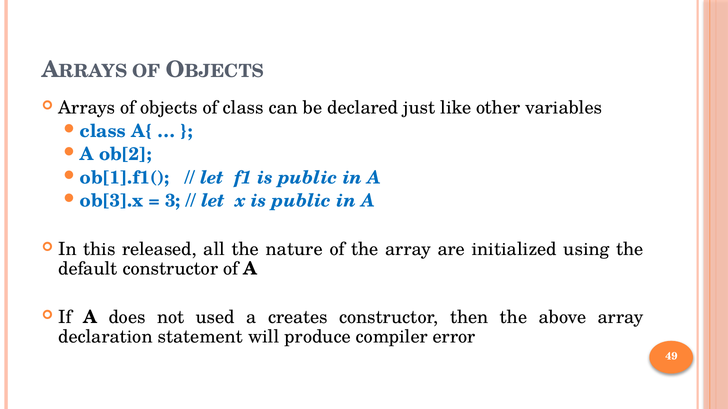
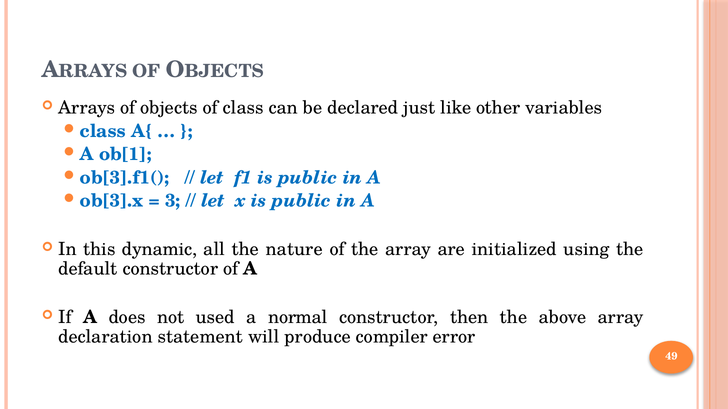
ob[2: ob[2 -> ob[1 (125, 155)
ob[1].f1(: ob[1].f1( -> ob[3].f1( (125, 178)
released: released -> dynamic (160, 249)
creates: creates -> normal (298, 318)
